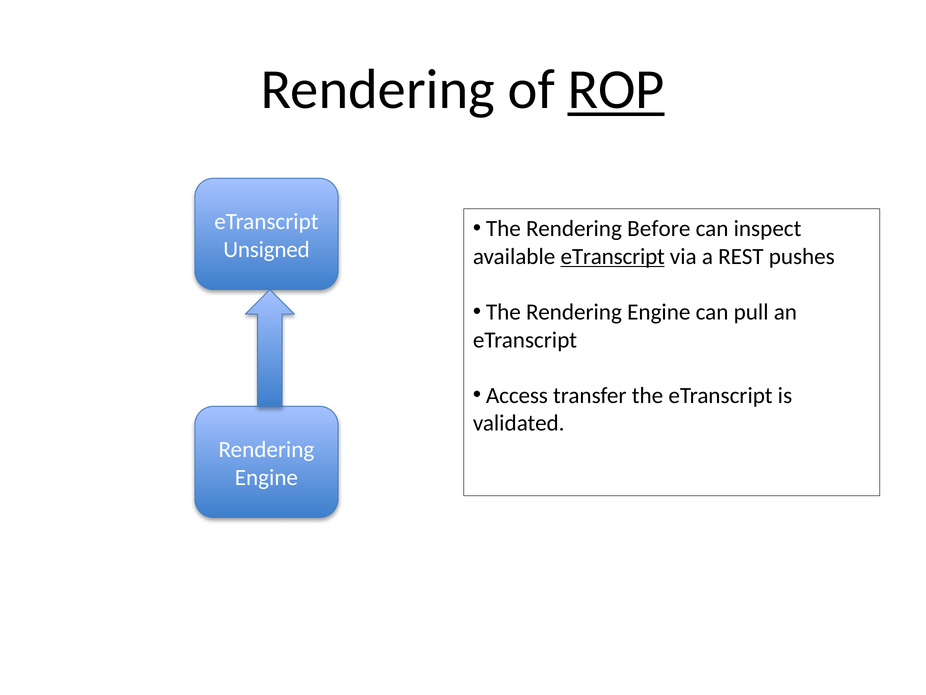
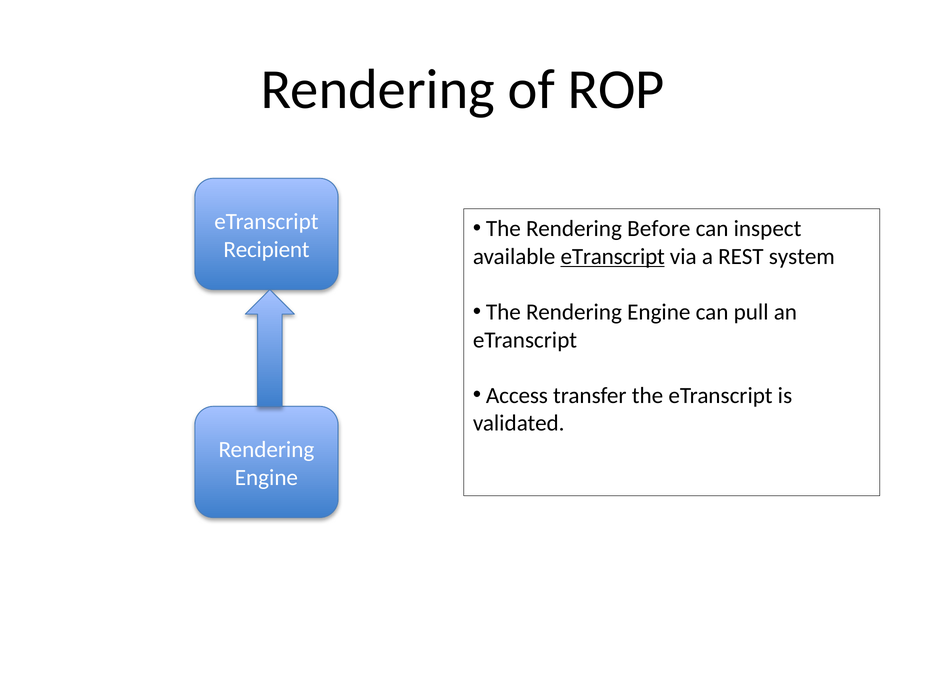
ROP underline: present -> none (616, 90)
Unsigned: Unsigned -> Recipient (267, 249)
pushes: pushes -> system (802, 256)
